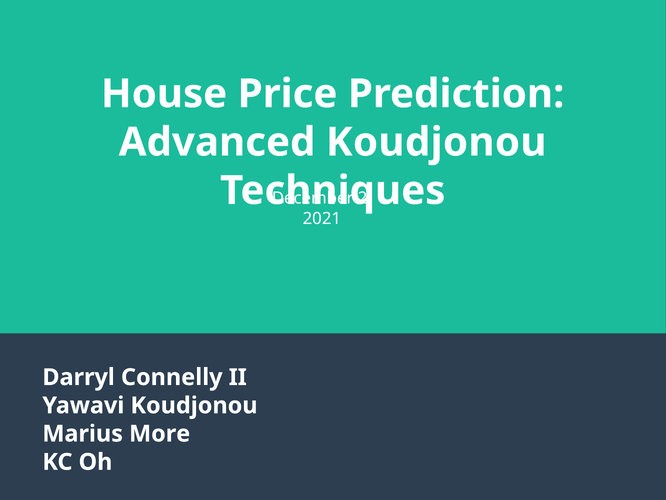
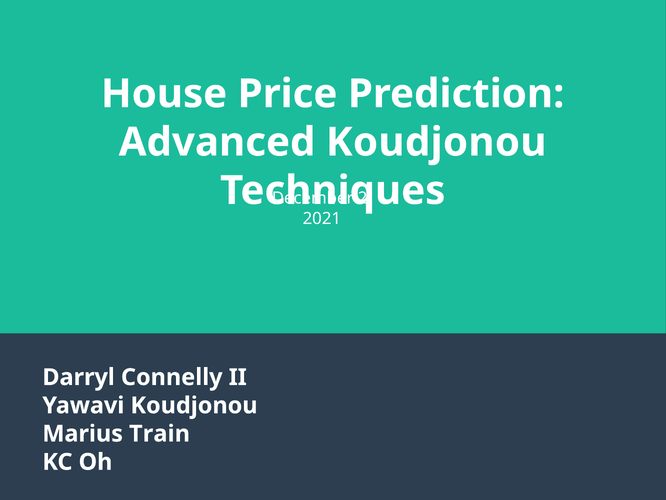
More: More -> Train (160, 433)
